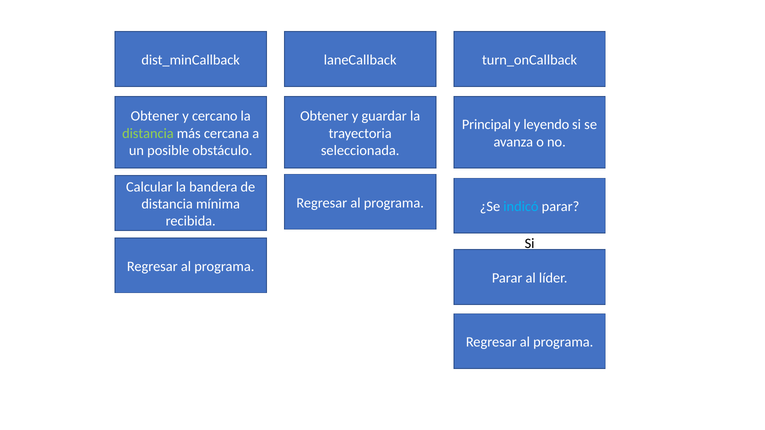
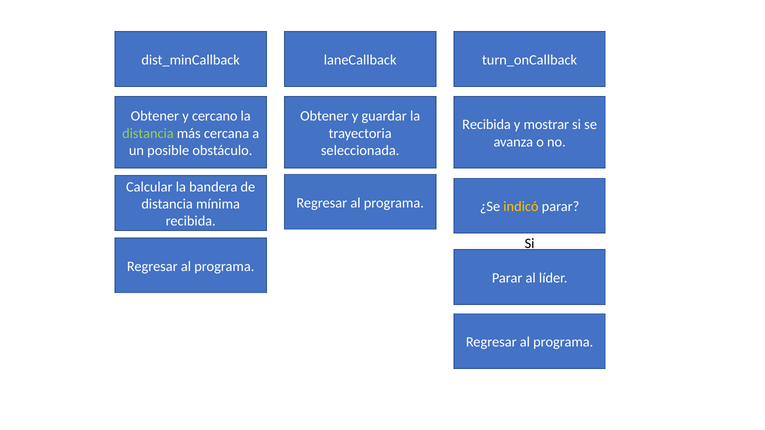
Principal: Principal -> Recibida (487, 125)
leyendo: leyendo -> mostrar (546, 125)
indicó colour: light blue -> yellow (521, 207)
